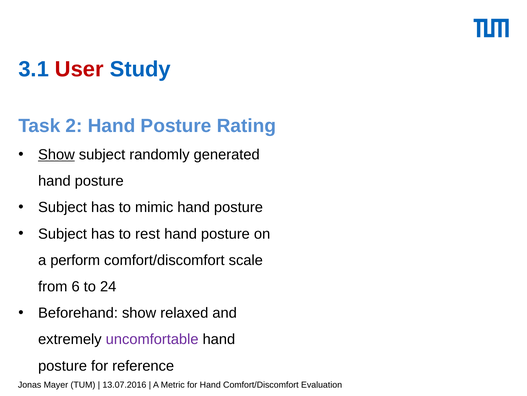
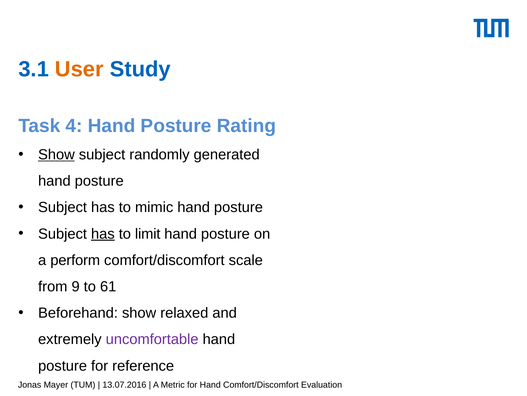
User colour: red -> orange (79, 69)
2: 2 -> 4 (74, 126)
has underline: none -> present (103, 233)
rest: rest -> limit (148, 233)
6: 6 -> 9 (76, 286)
24: 24 -> 61 (108, 286)
